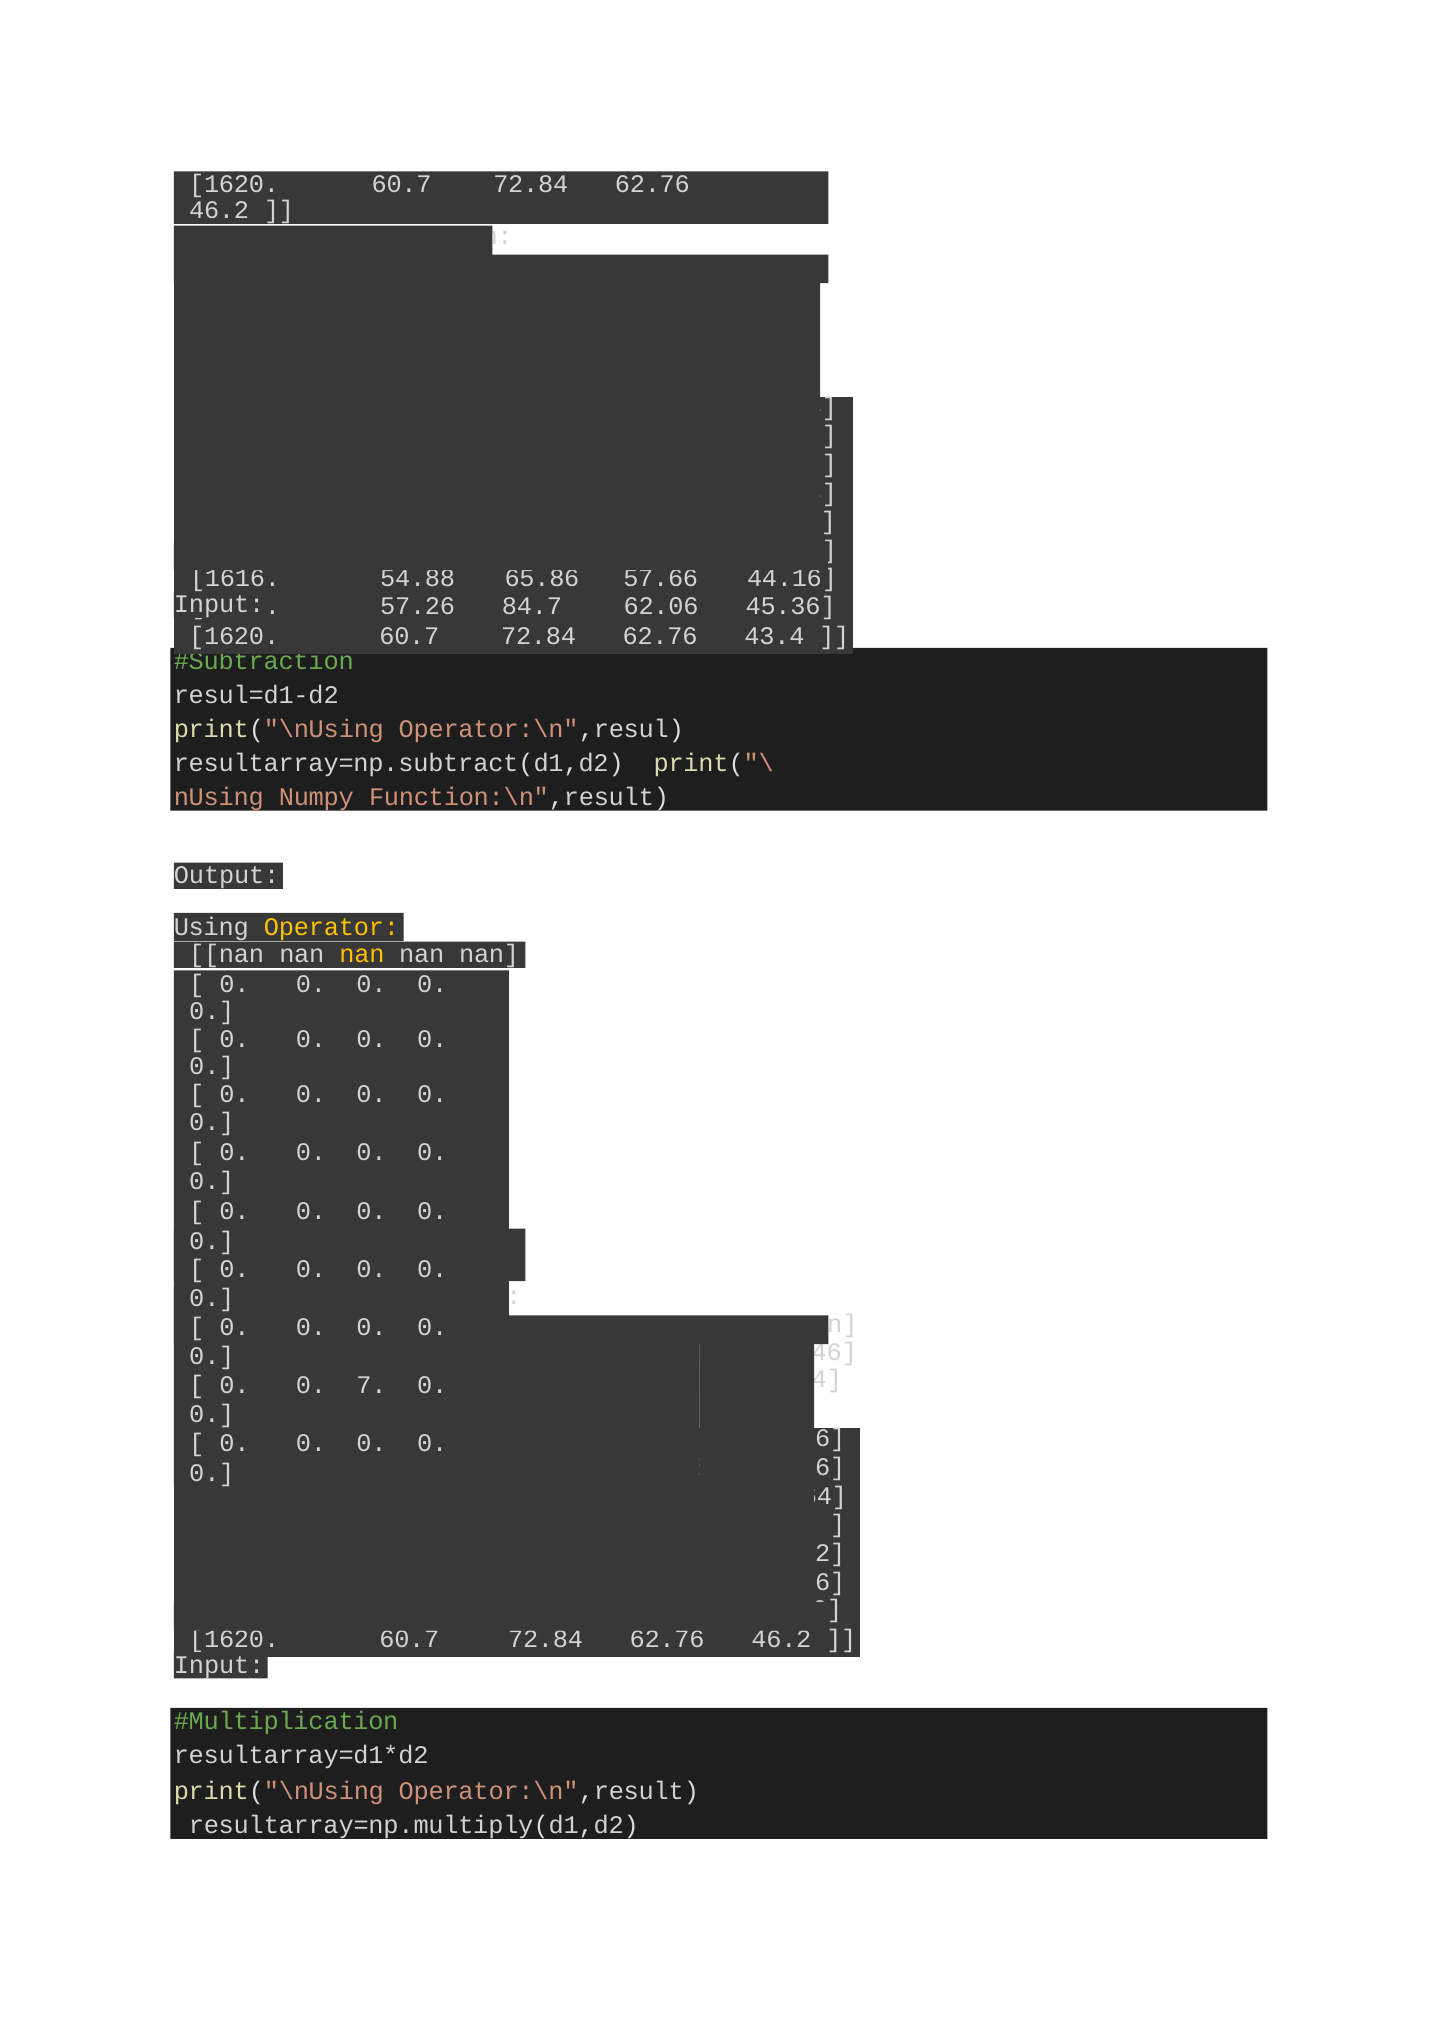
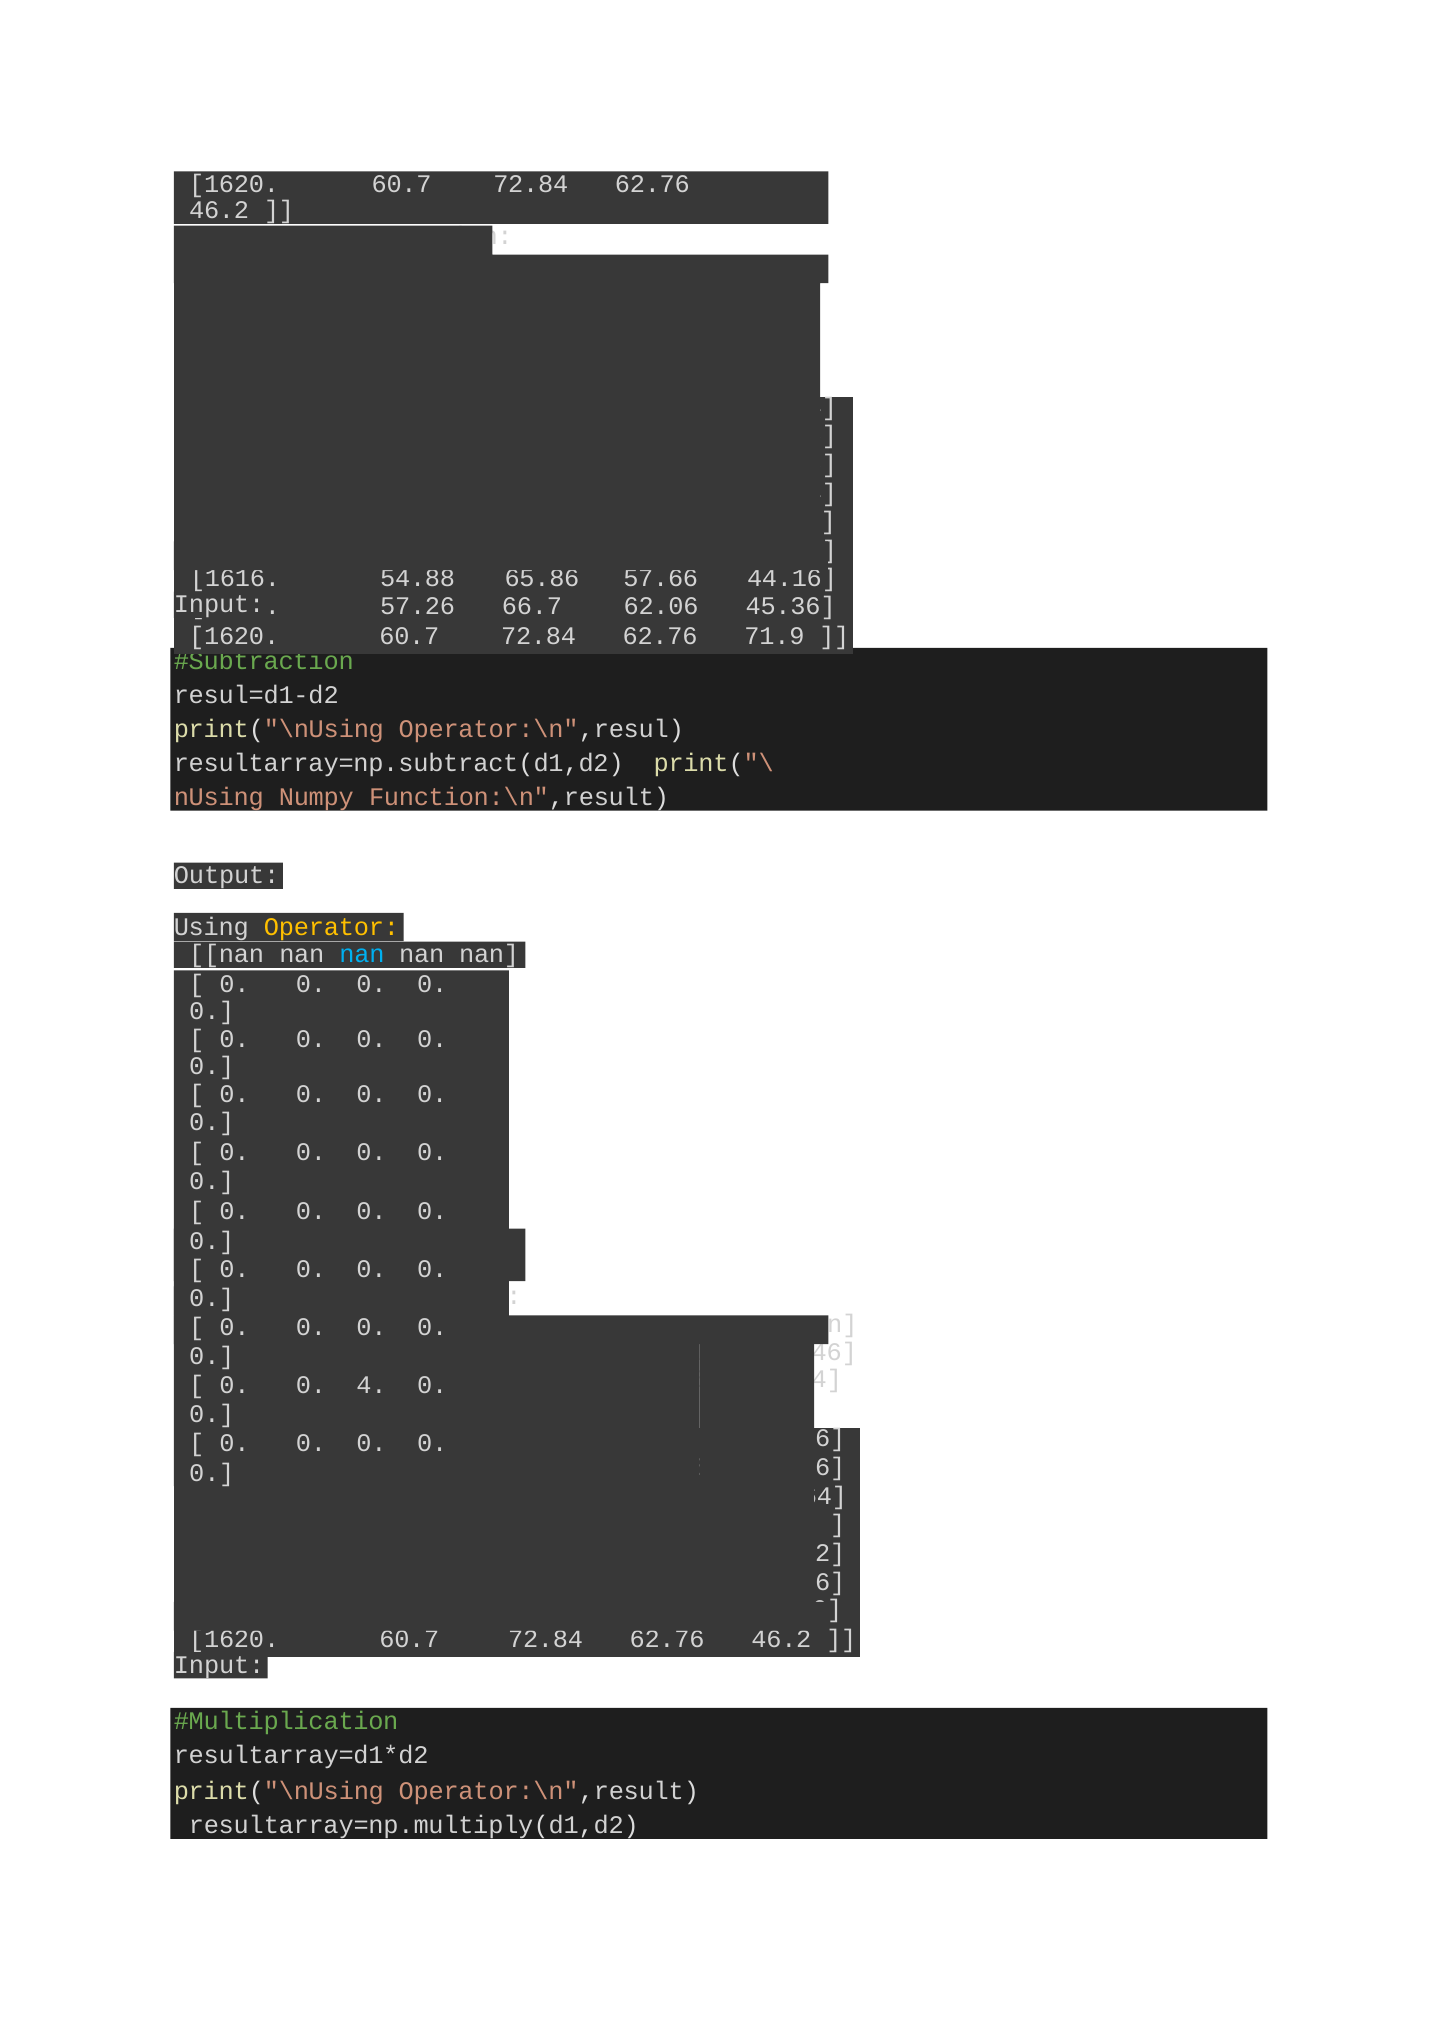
84.7: 84.7 -> 66.7 (532, 607)
43.4: 43.4 -> 71.9 (775, 636)
nan colour: yellow -> light blue (362, 955)
7: 7 -> 4 (371, 1385)
